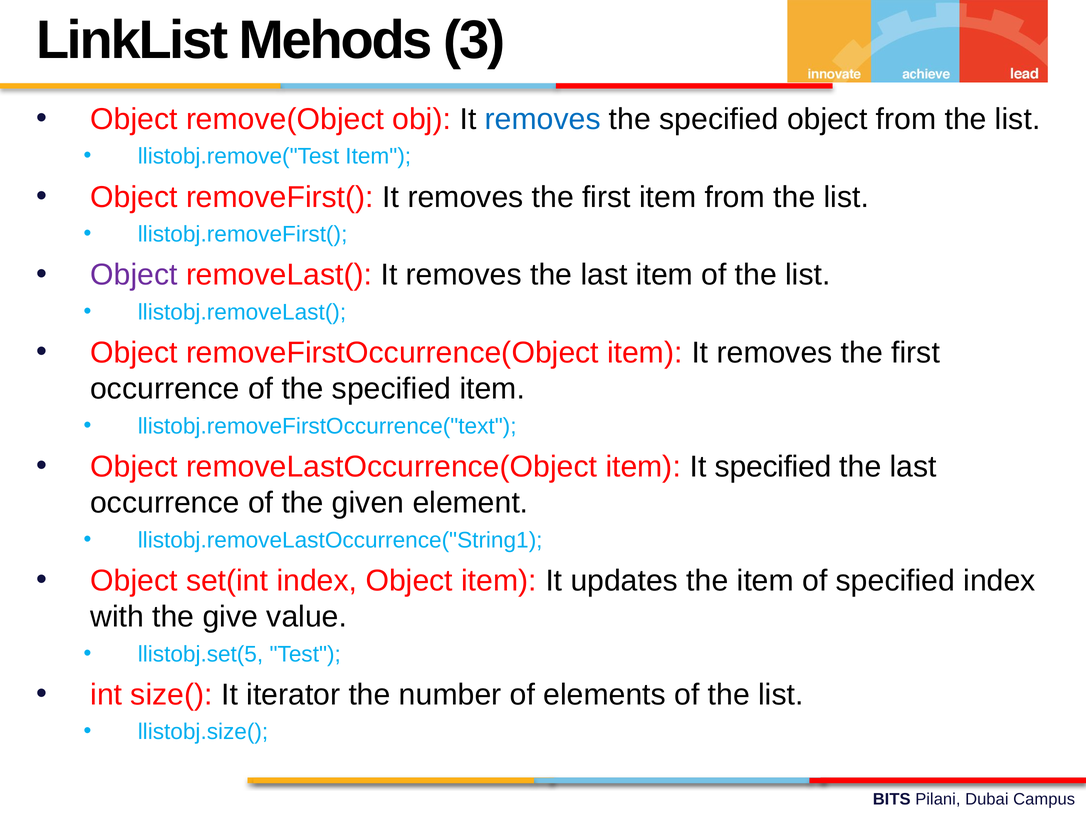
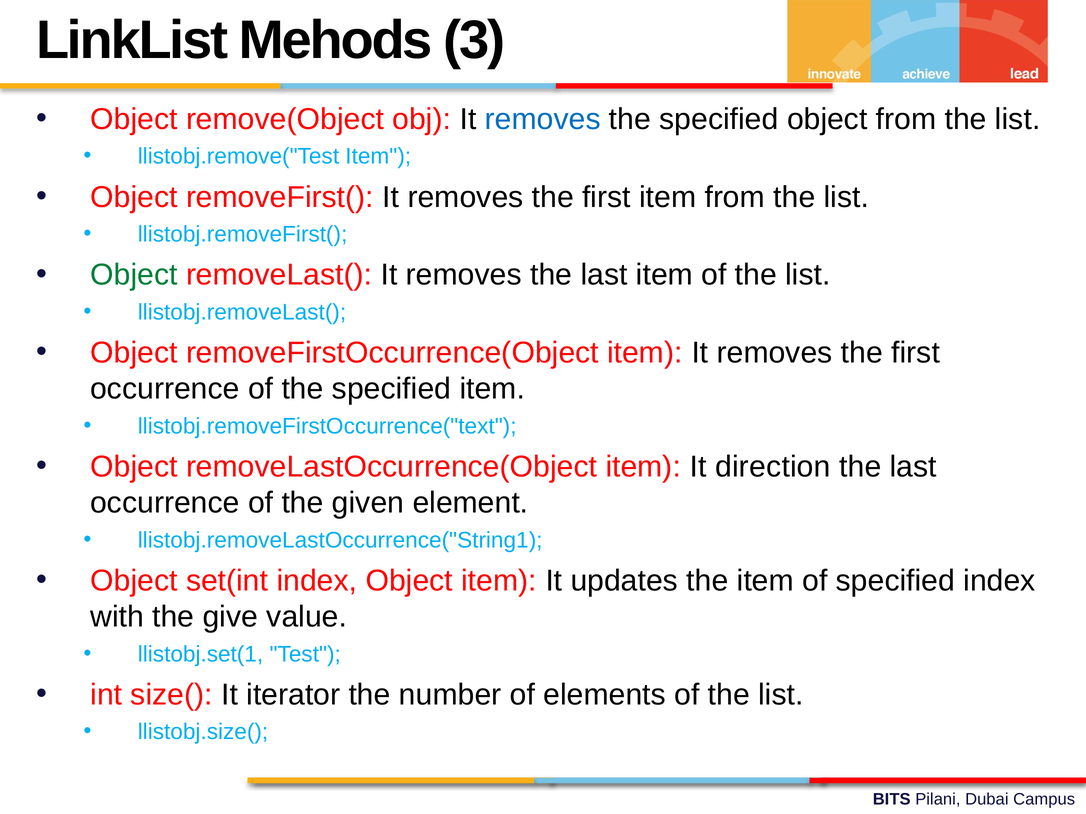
Object colour: purple -> green (134, 275)
It specified: specified -> direction (773, 467)
llistobj.set(5: llistobj.set(5 -> llistobj.set(1 (201, 655)
